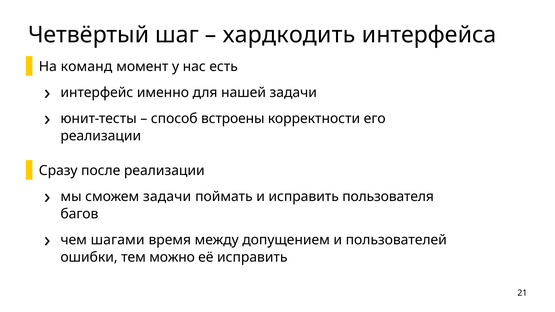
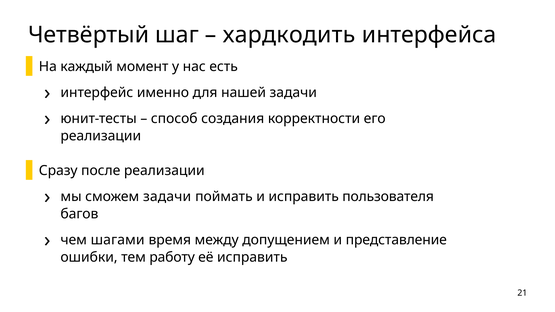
команд: команд -> каждый (87, 67)
встроены: встроены -> создания (233, 119)
пользователей: пользователей -> представление (396, 240)
можно: можно -> работу (172, 257)
